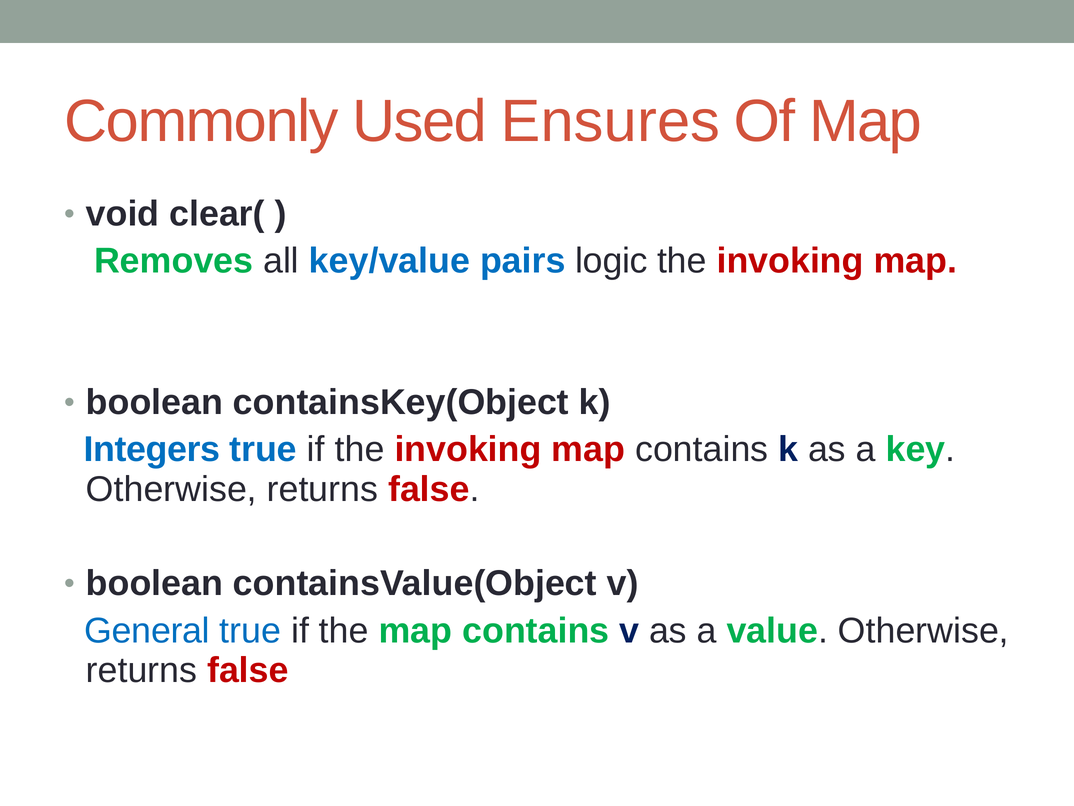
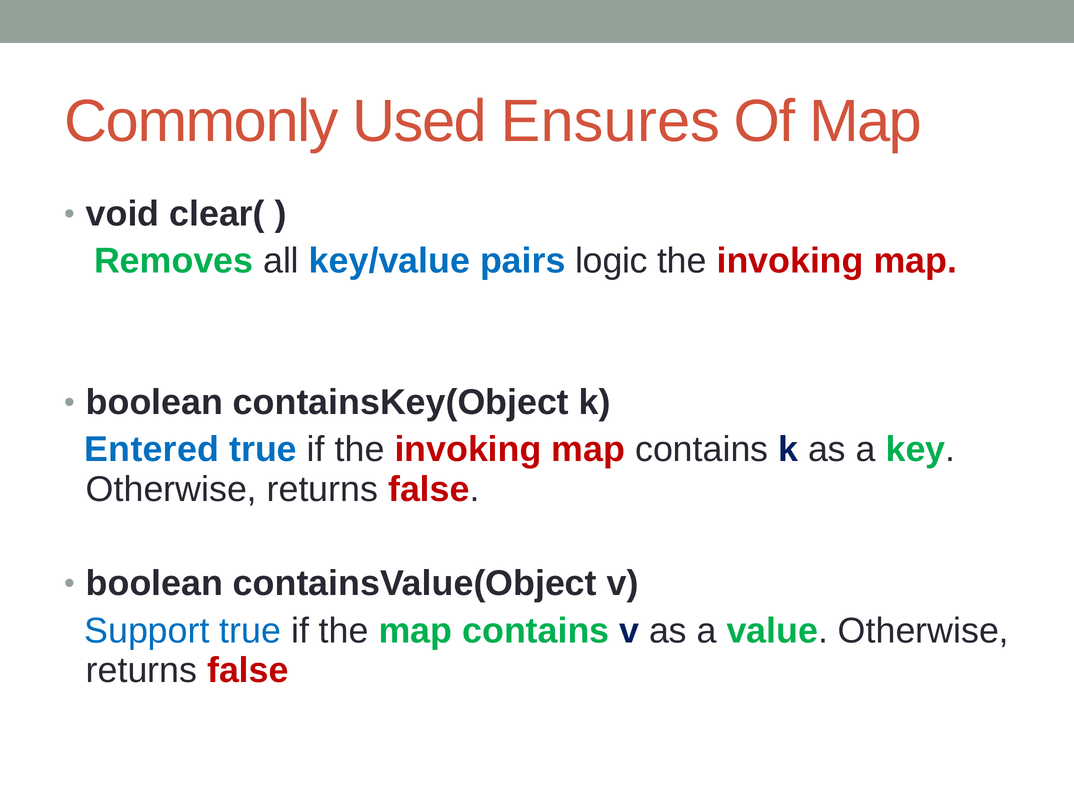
Integers: Integers -> Entered (152, 449)
General: General -> Support (147, 630)
